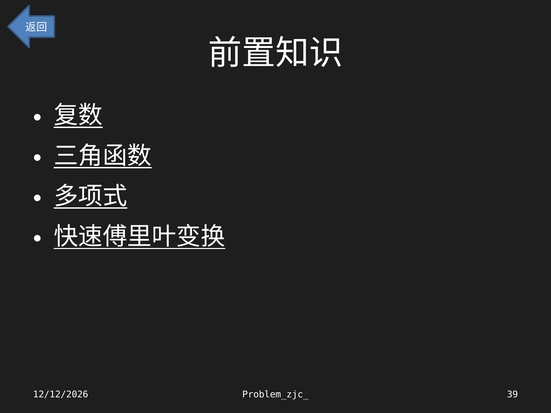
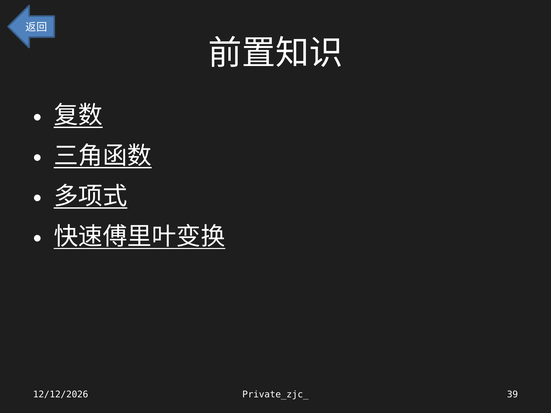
Problem_zjc_: Problem_zjc_ -> Private_zjc_ (275, 395)
